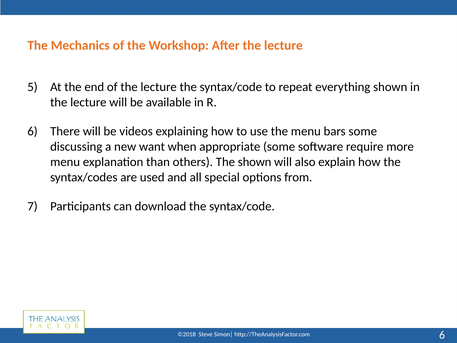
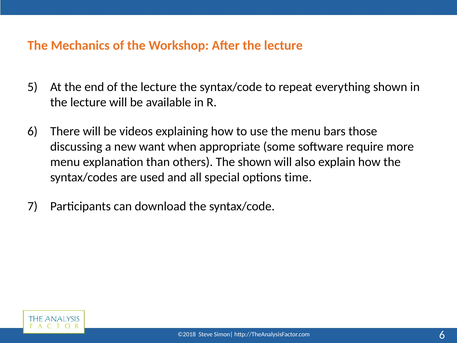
bars some: some -> those (363, 131)
from: from -> time (298, 177)
